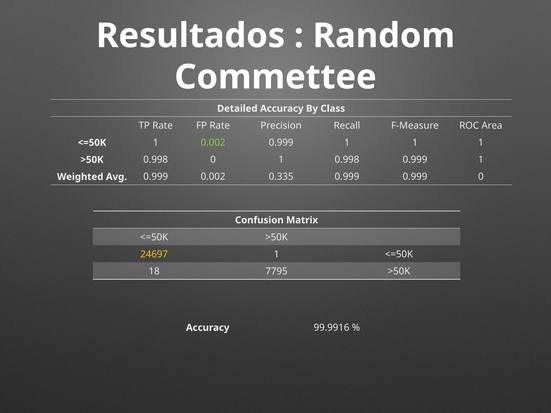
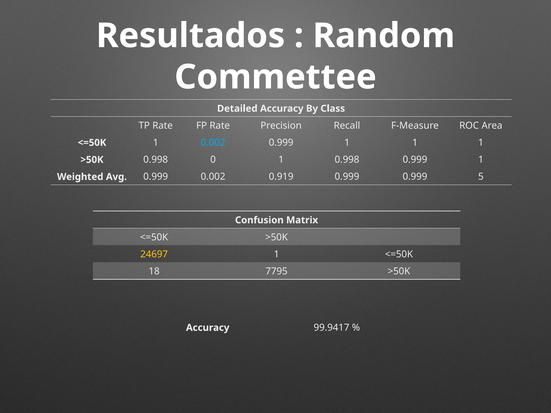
0.002 colour: light green -> light blue (213, 143)
0.335: 0.335 -> 0.919 (281, 177)
0.999 0: 0 -> 5 (481, 177)
99.9916: 99.9916 -> 99.9417 (332, 328)
